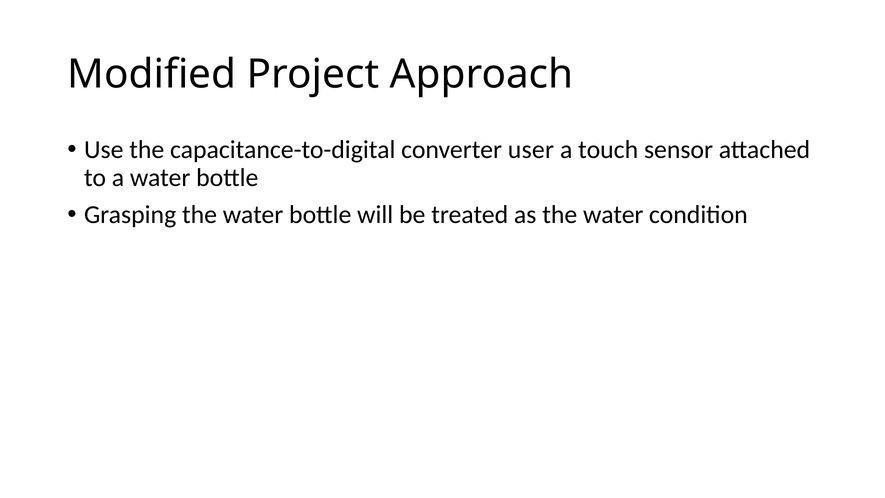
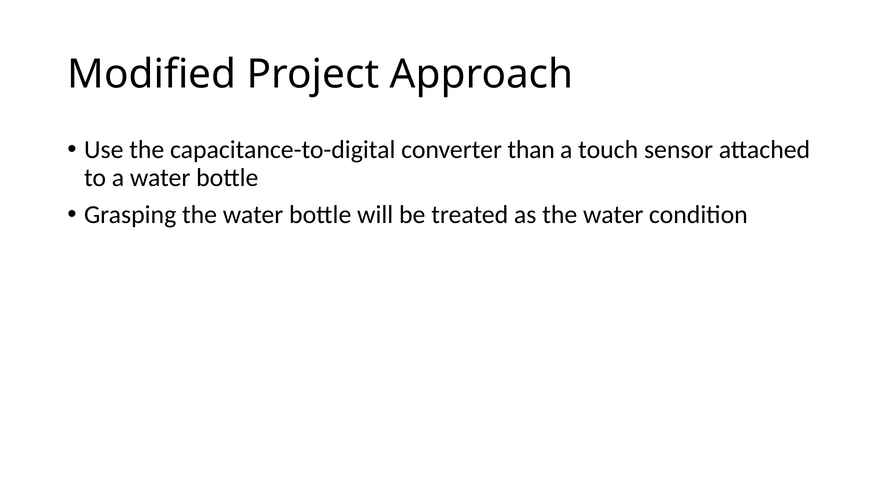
user: user -> than (531, 150)
